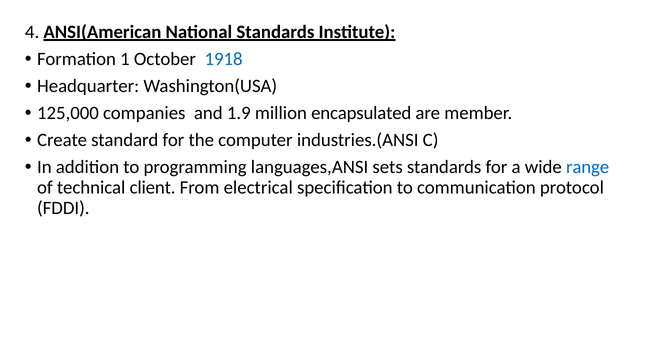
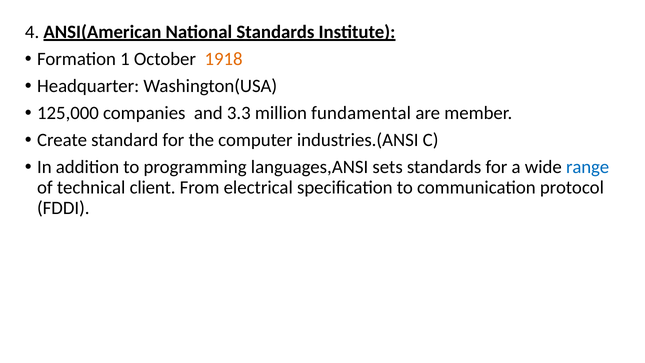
1918 colour: blue -> orange (224, 59)
1.9: 1.9 -> 3.3 (239, 113)
encapsulated: encapsulated -> fundamental (361, 113)
